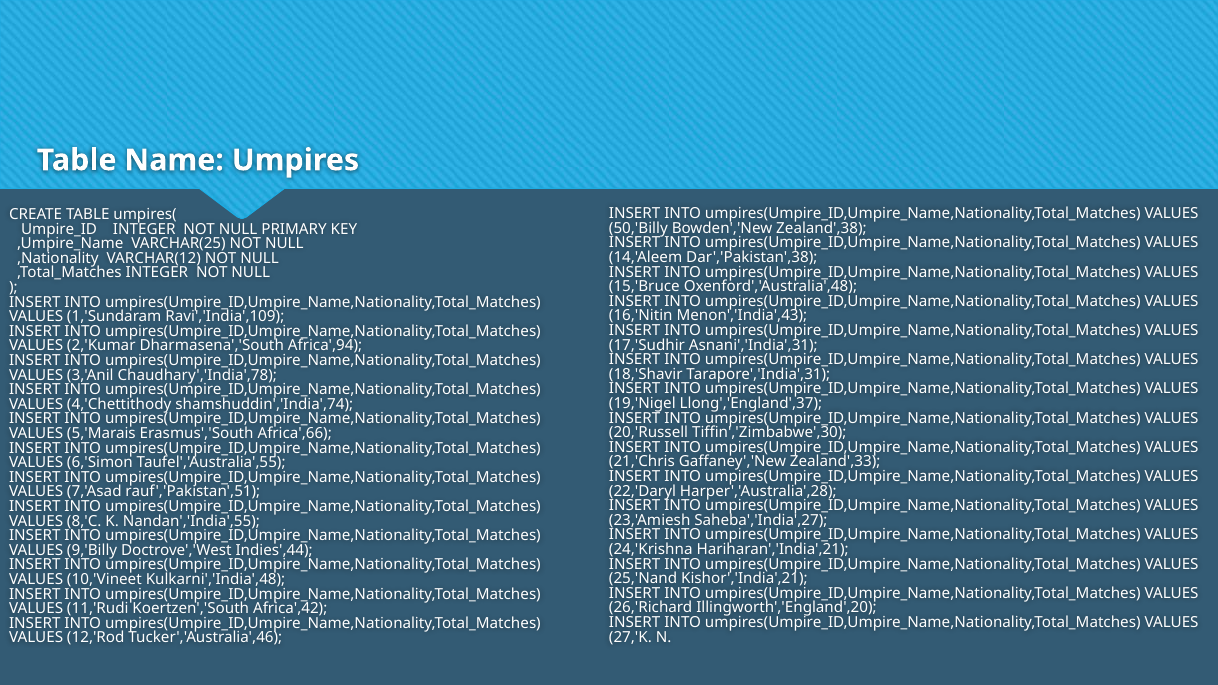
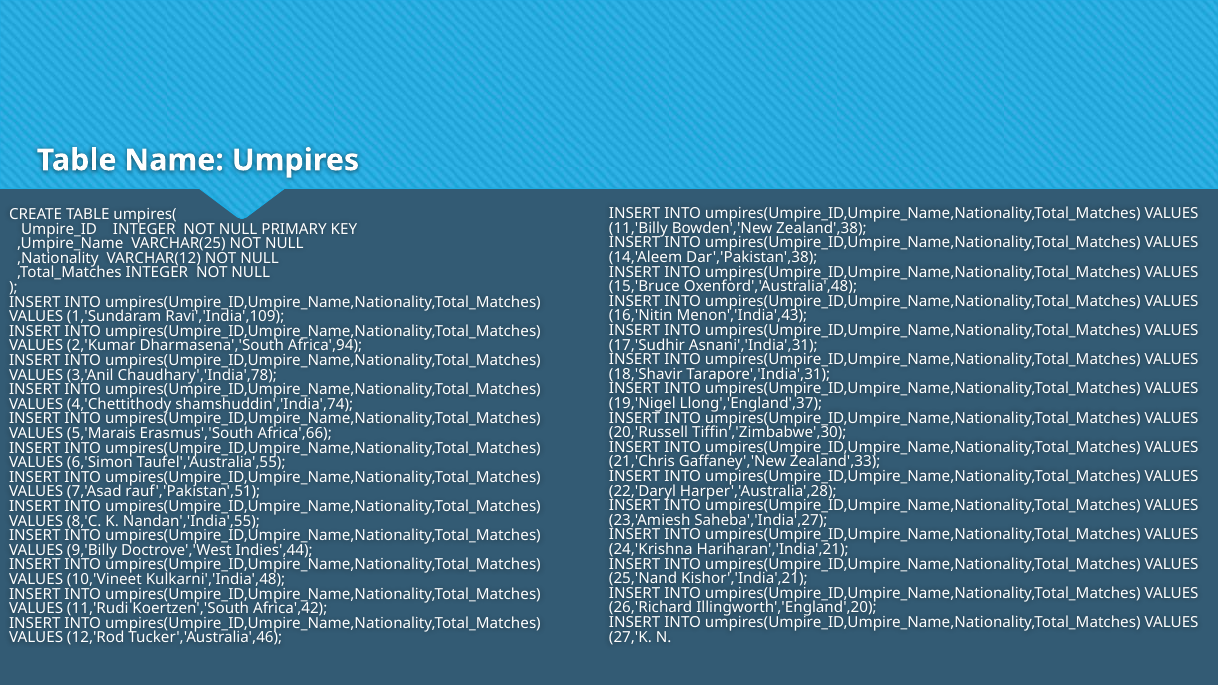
50,'Billy: 50,'Billy -> 11,'Billy (638, 228)
